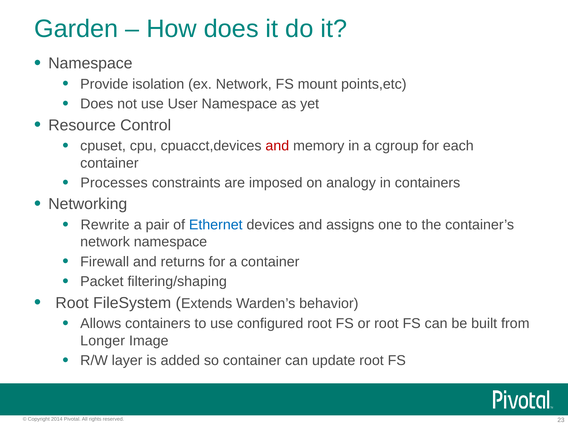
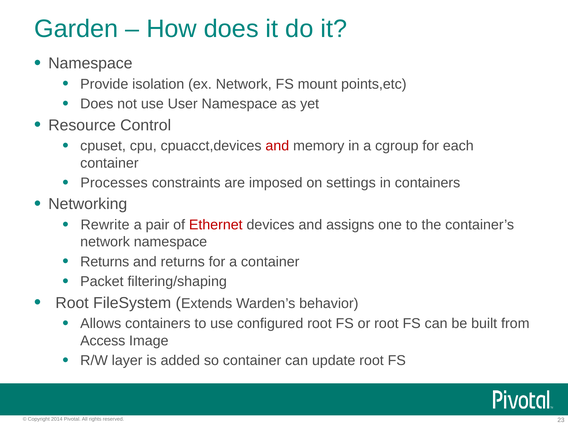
analogy: analogy -> settings (351, 183)
Ethernet colour: blue -> red (216, 225)
Firewall: Firewall -> Returns (105, 262)
Longer: Longer -> Access (103, 341)
